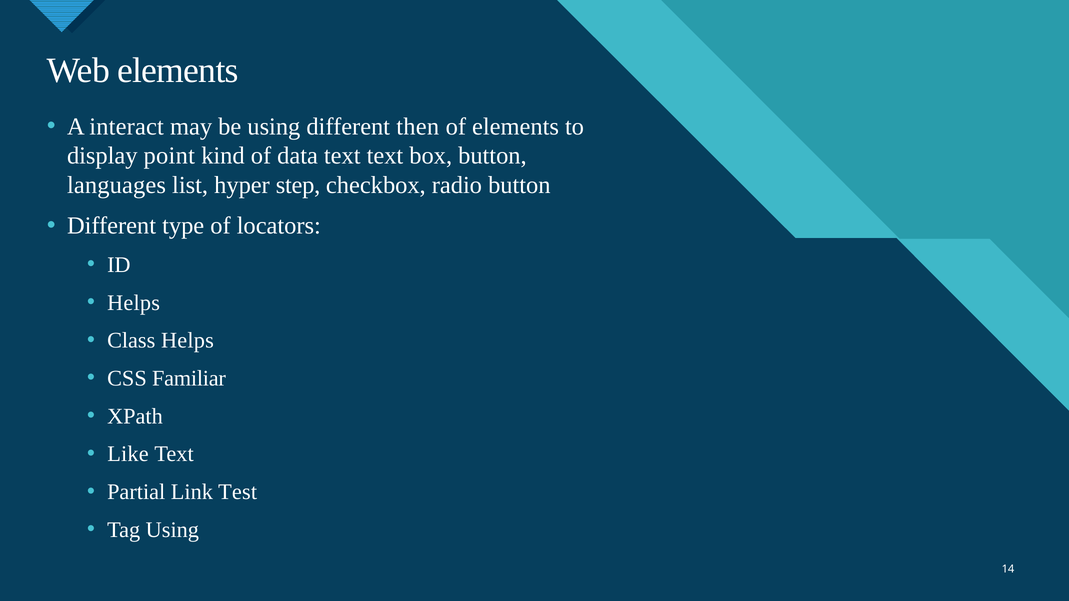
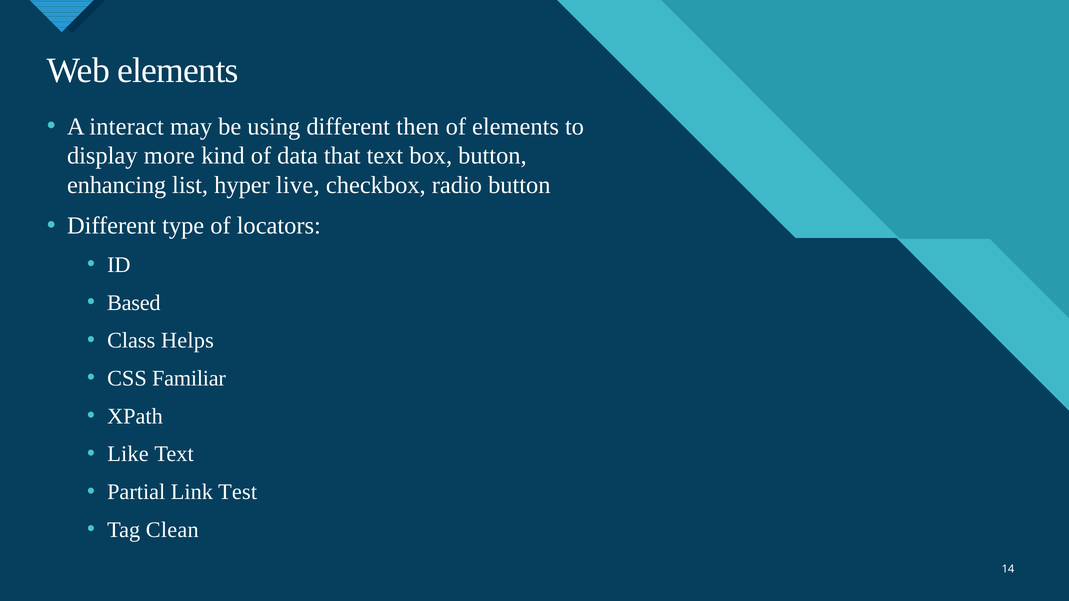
point: point -> more (169, 156)
data text: text -> that (342, 156)
languages: languages -> enhancing (117, 185)
step: step -> live (298, 185)
Helps: Helps -> Based (134, 303)
Tag Using: Using -> Clean (172, 530)
